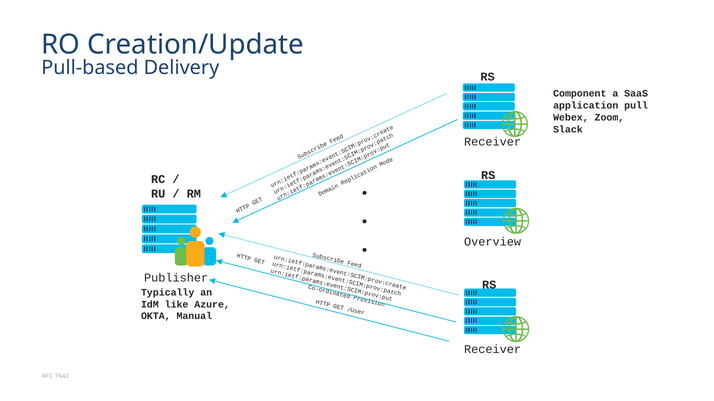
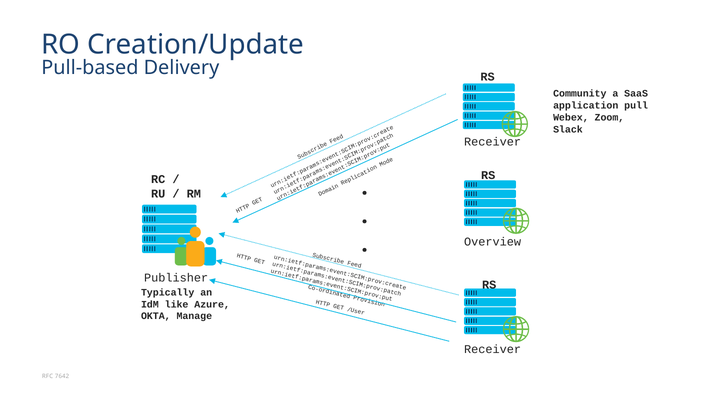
Component: Component -> Community (580, 94)
Manual: Manual -> Manage (194, 317)
